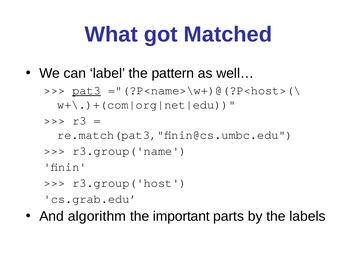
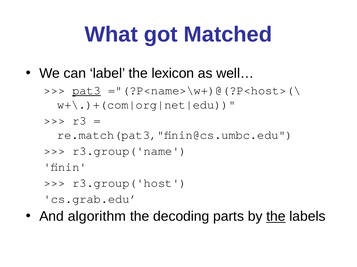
pattern: pattern -> lexicon (173, 74)
important: important -> decoding (181, 217)
the underline: none -> present (276, 217)
